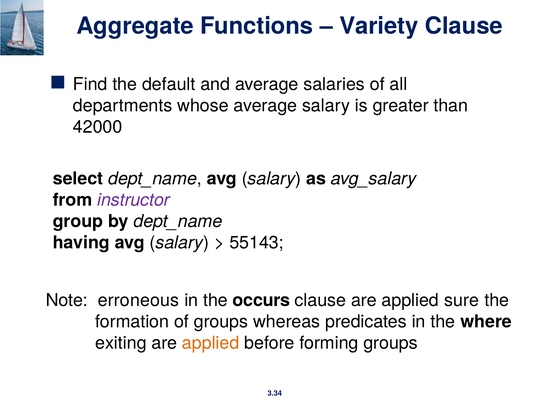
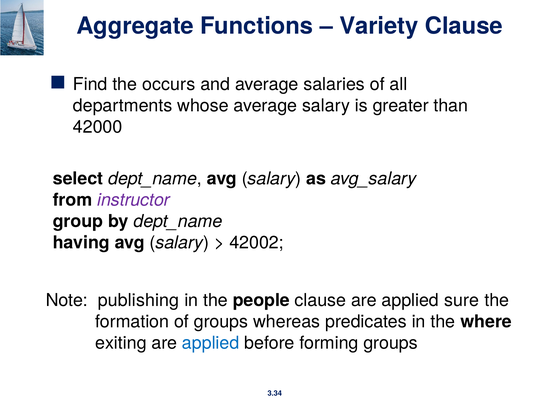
default: default -> occurs (169, 84)
55143: 55143 -> 42002 (257, 243)
erroneous: erroneous -> publishing (138, 301)
occurs: occurs -> people (261, 301)
applied colour: orange -> blue (211, 343)
